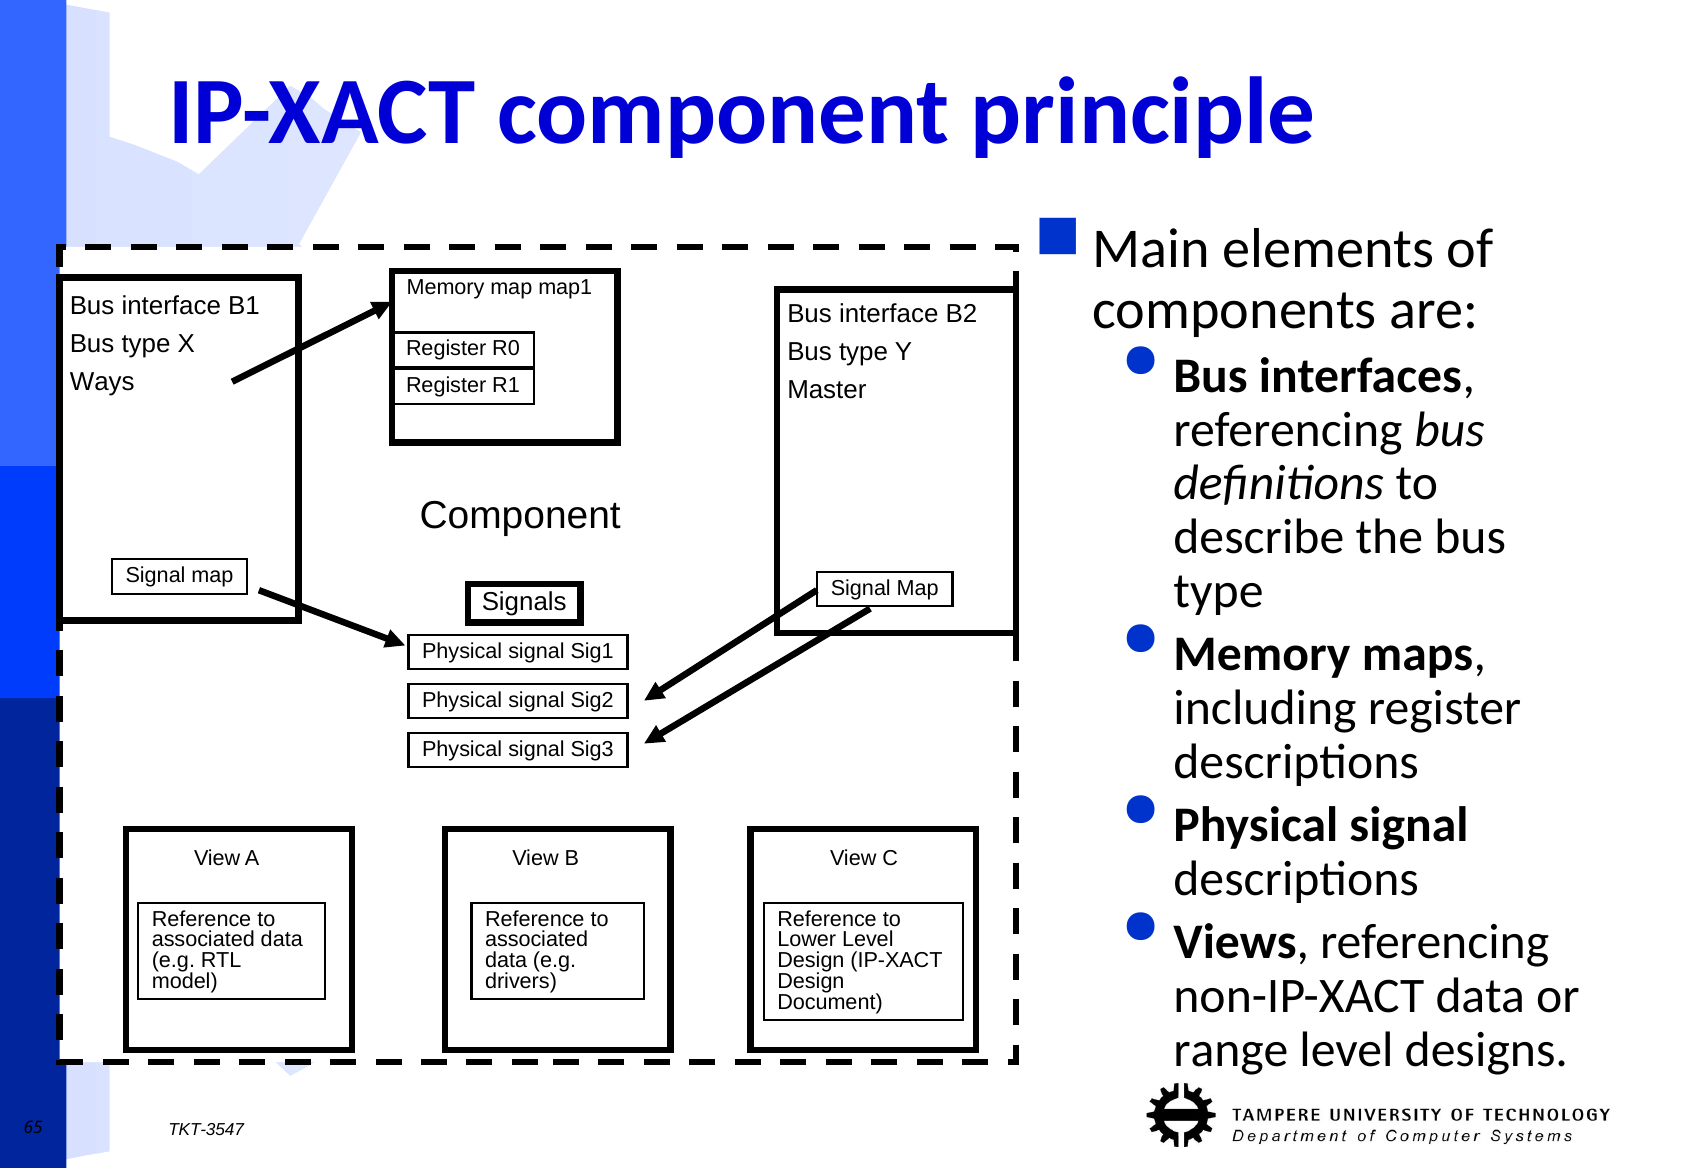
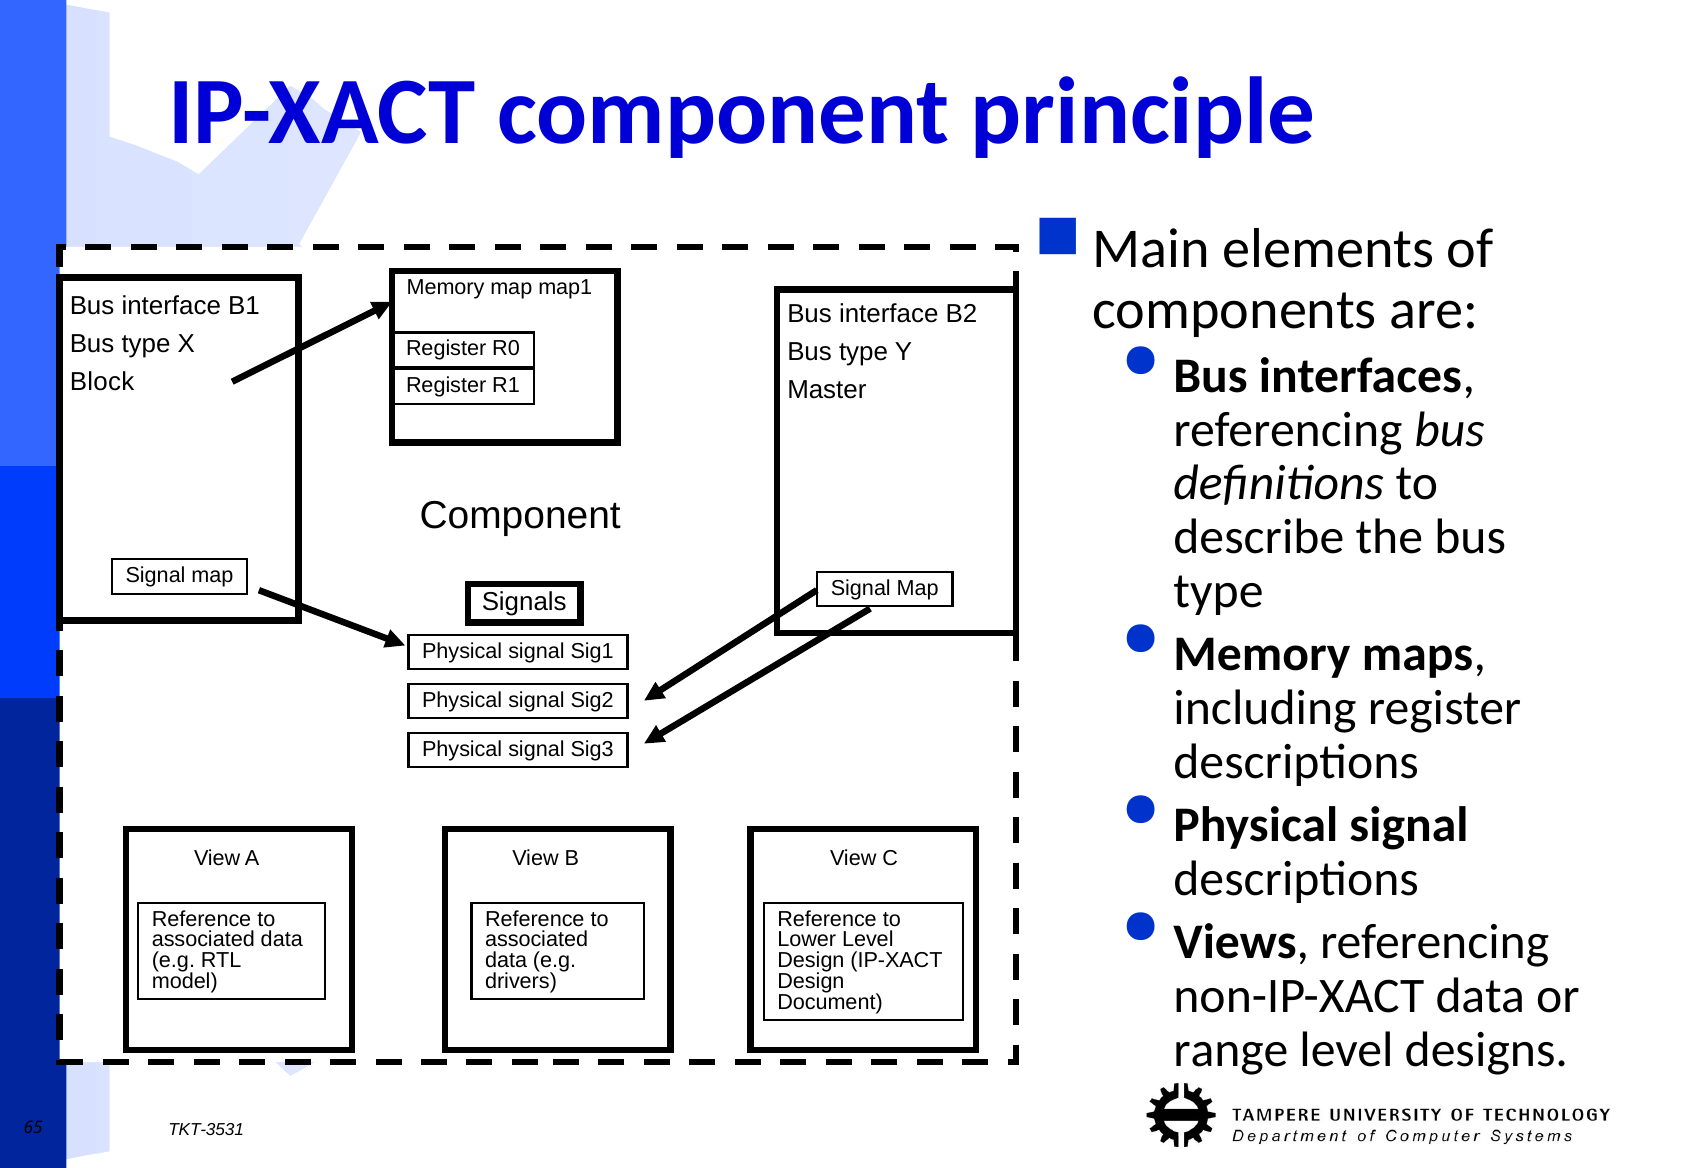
Ways: Ways -> Block (102, 382)
TKT-3547: TKT-3547 -> TKT-3531 (206, 1129)
